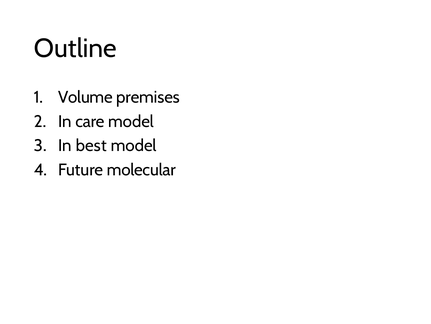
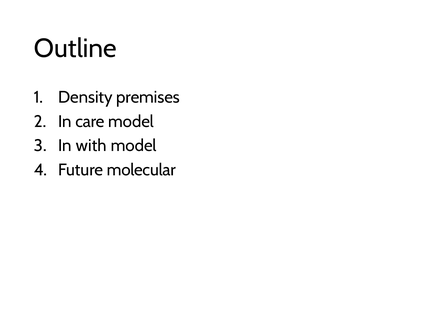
Volume: Volume -> Density (85, 97)
best: best -> with (91, 145)
